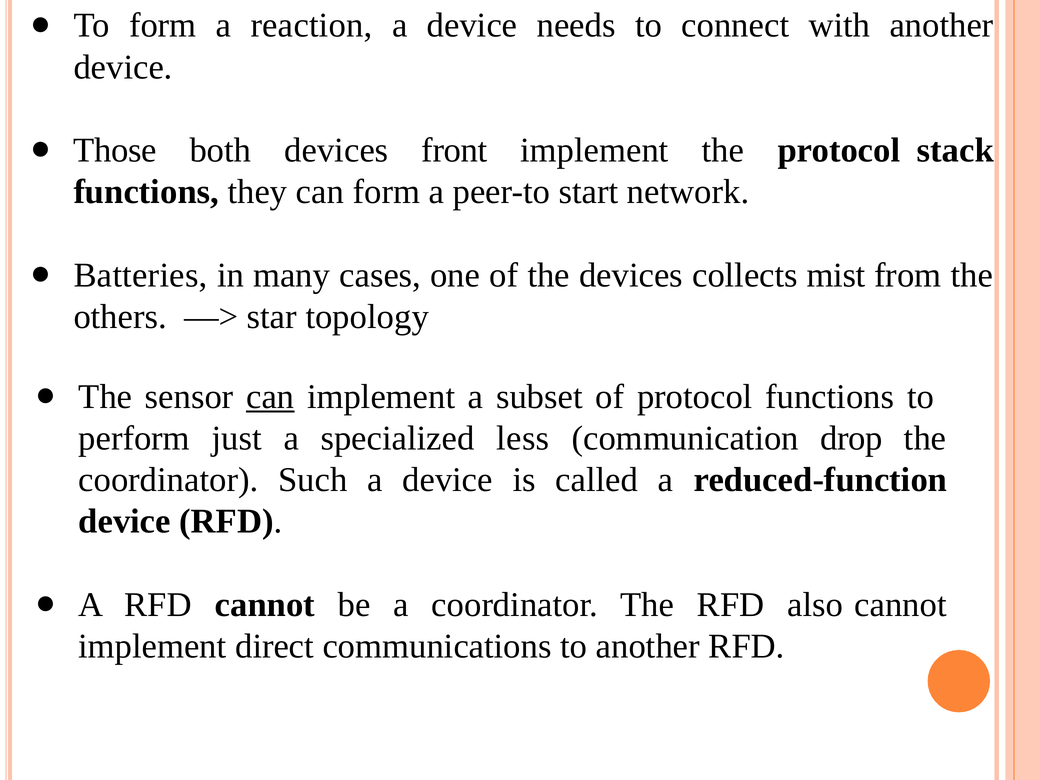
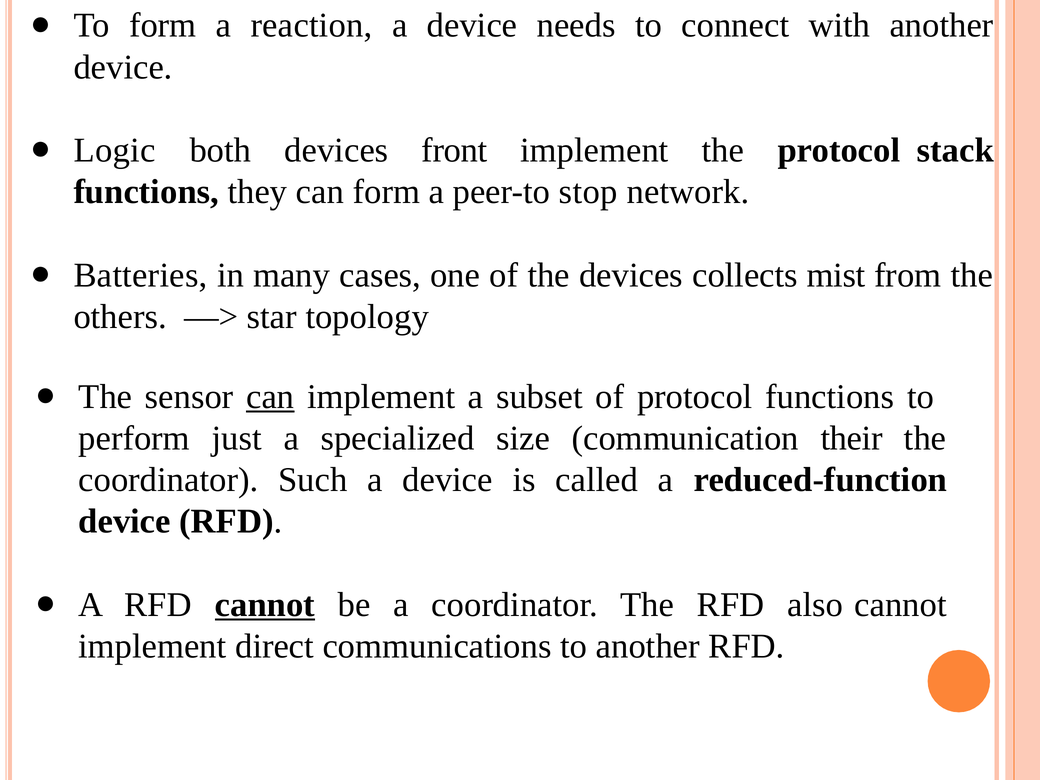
Those: Those -> Logic (115, 150)
start: start -> stop (588, 192)
less: less -> size (523, 438)
drop: drop -> their (852, 438)
cannot underline: none -> present (265, 605)
